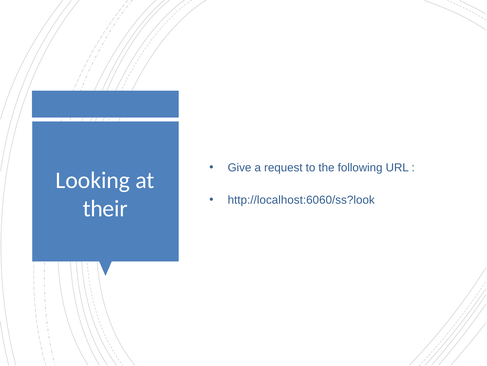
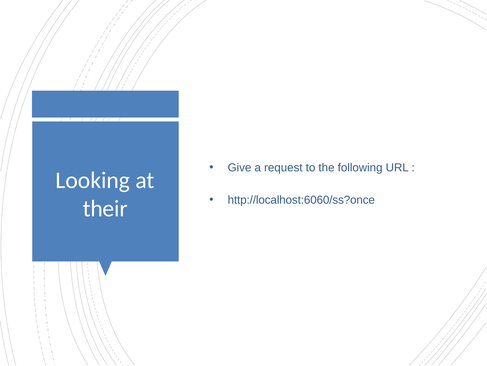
http://localhost:6060/ss?look: http://localhost:6060/ss?look -> http://localhost:6060/ss?once (301, 200)
